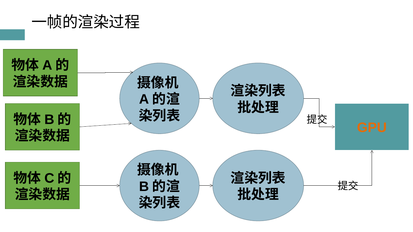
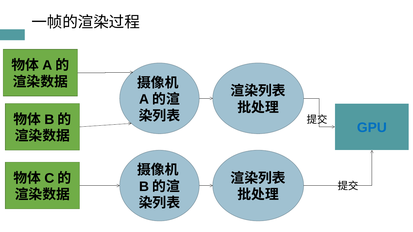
GPU colour: orange -> blue (372, 128)
